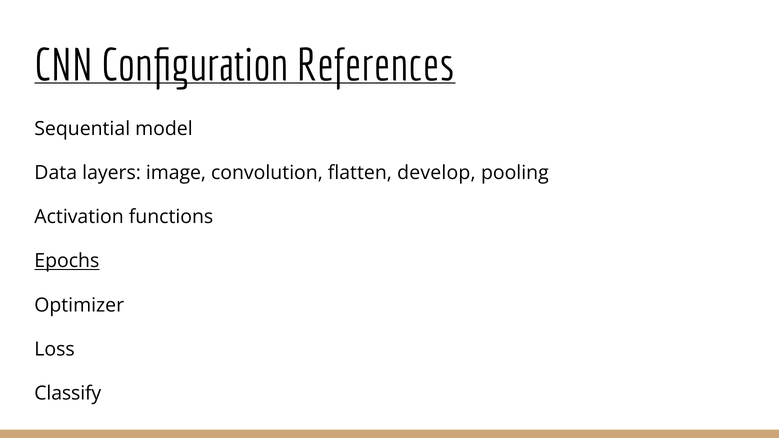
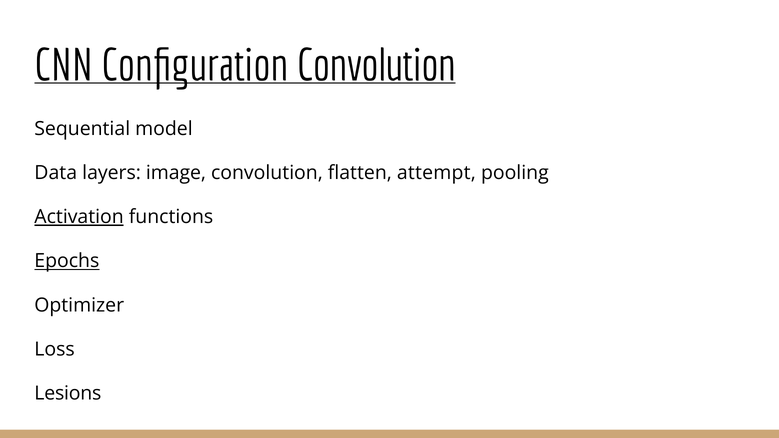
Configuration References: References -> Convolution (376, 66)
develop: develop -> attempt (436, 173)
Activation underline: none -> present (79, 217)
Classify: Classify -> Lesions (68, 394)
